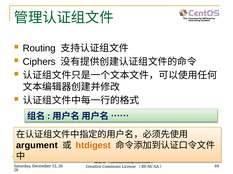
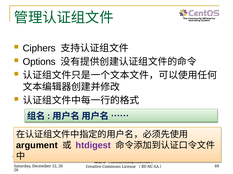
Routing: Routing -> Ciphers (39, 48)
Ciphers: Ciphers -> Options (39, 62)
htdigest colour: orange -> purple (93, 146)
